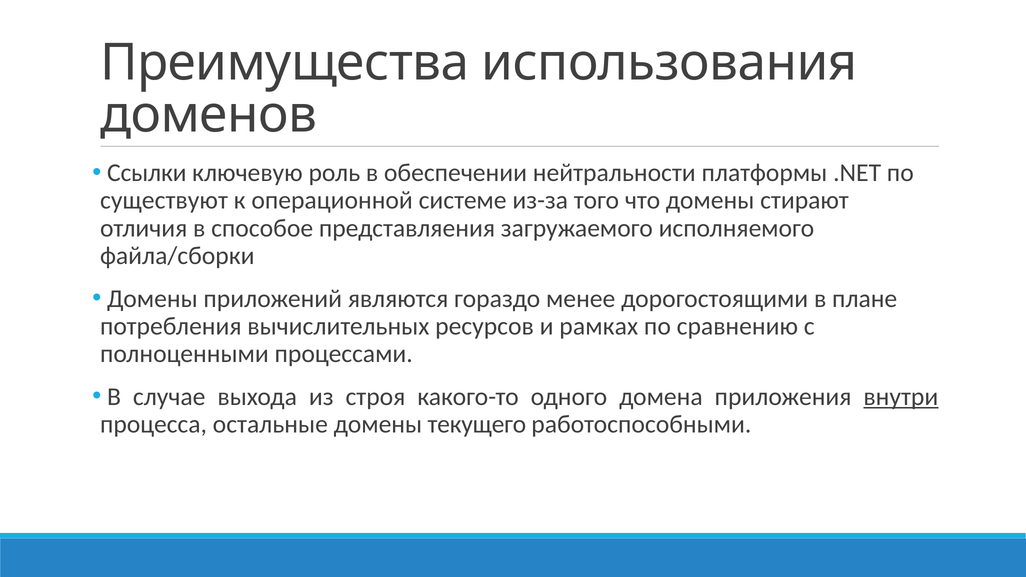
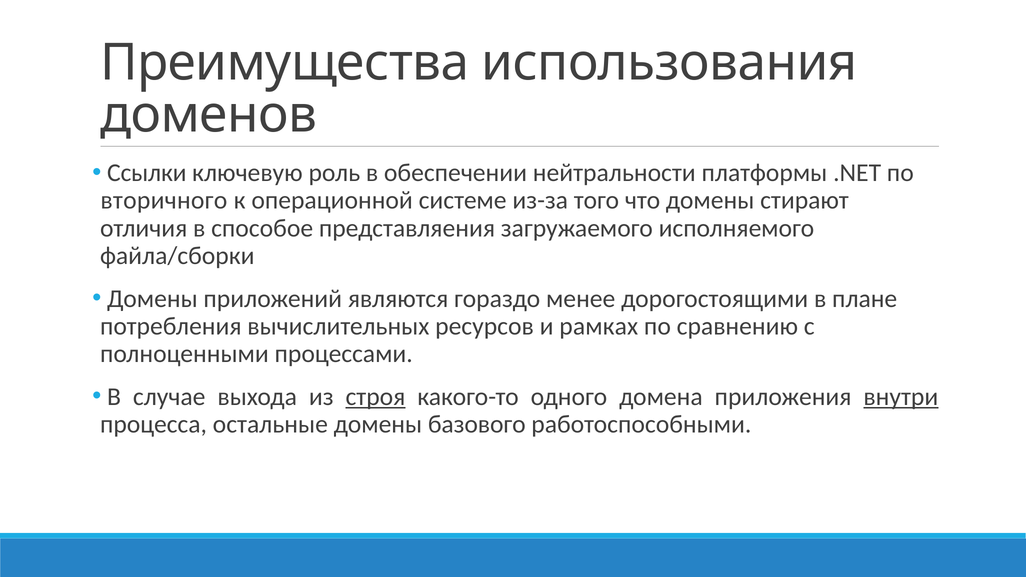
существуют: существуют -> вторичного (164, 201)
строя underline: none -> present (375, 397)
текущего: текущего -> базового (477, 424)
